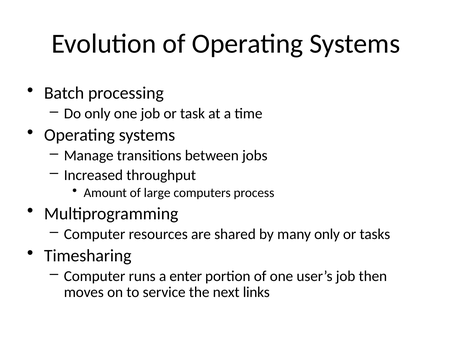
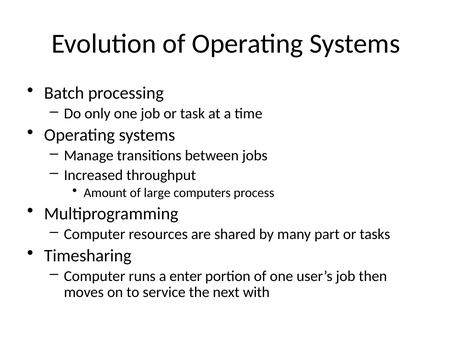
many only: only -> part (327, 234)
links: links -> with (256, 292)
